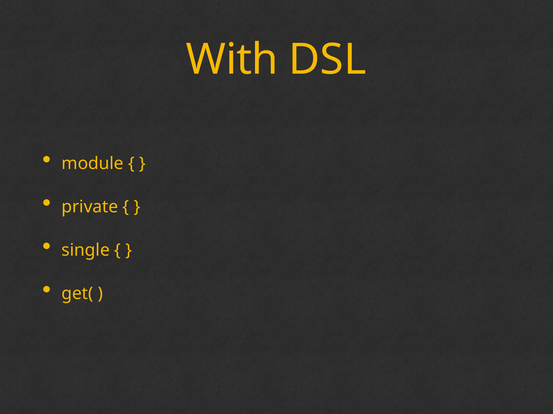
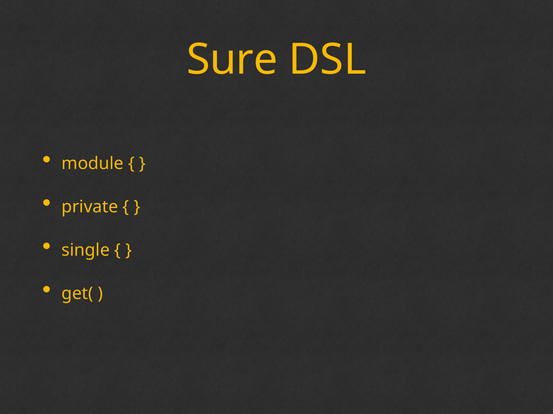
With: With -> Sure (232, 60)
